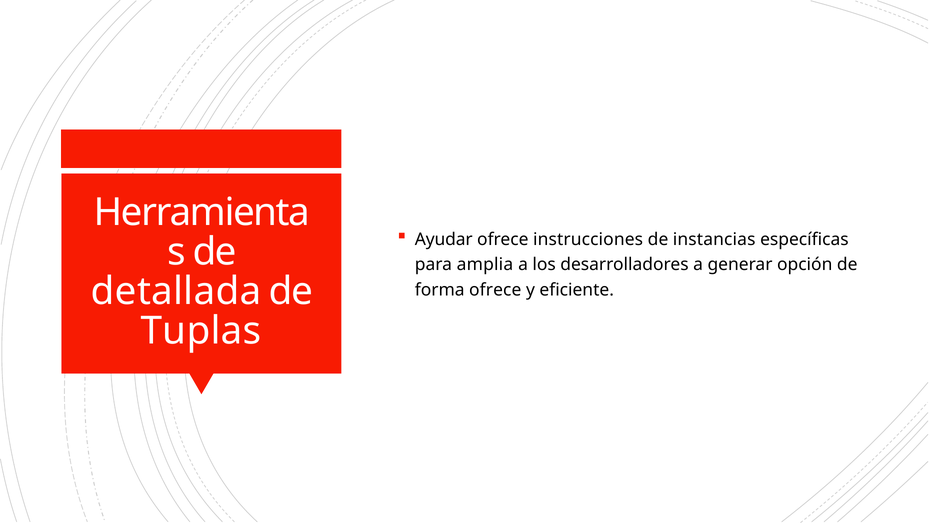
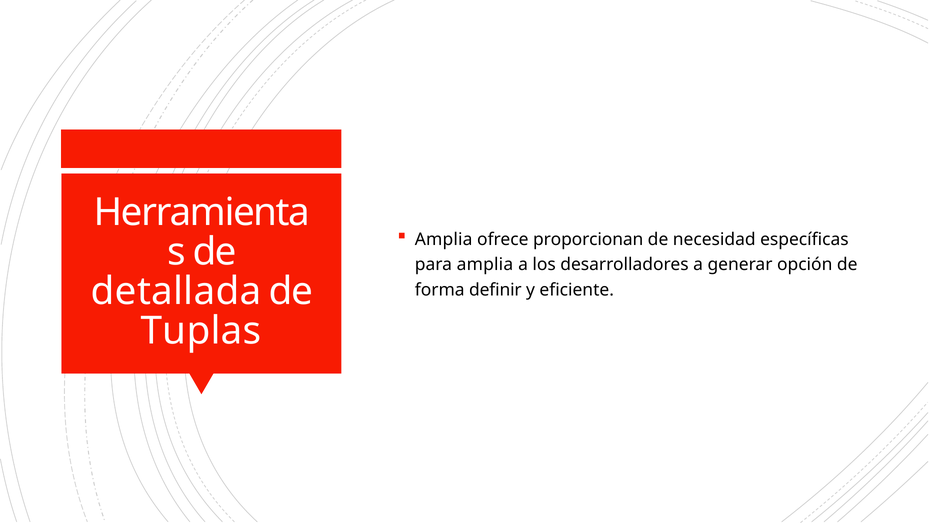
Ayudar: Ayudar -> Amplia (444, 240)
instrucciones: instrucciones -> proporcionan (588, 240)
instancias: instancias -> necesidad (714, 240)
forma ofrece: ofrece -> definir (495, 290)
